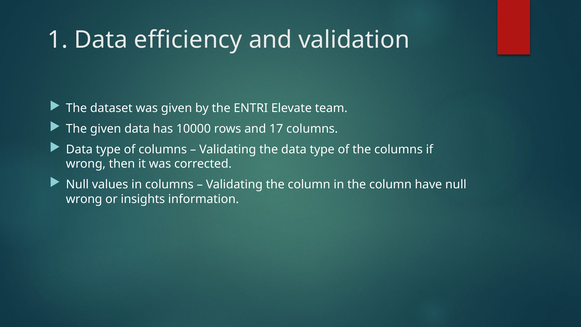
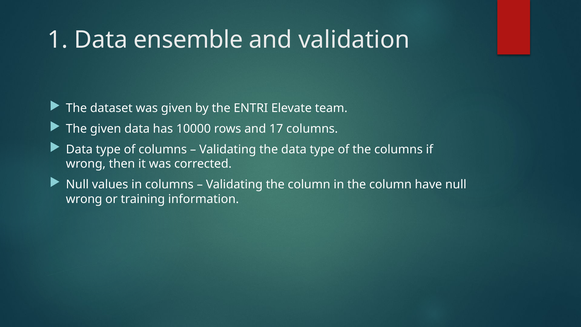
efficiency: efficiency -> ensemble (188, 40)
insights: insights -> training (143, 199)
